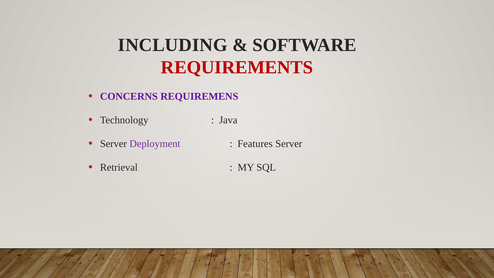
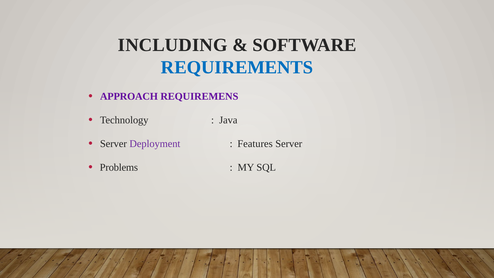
REQUIREMENTS colour: red -> blue (237, 67)
CONCERNS: CONCERNS -> APPROACH (129, 96)
Retrieval: Retrieval -> Problems (119, 167)
